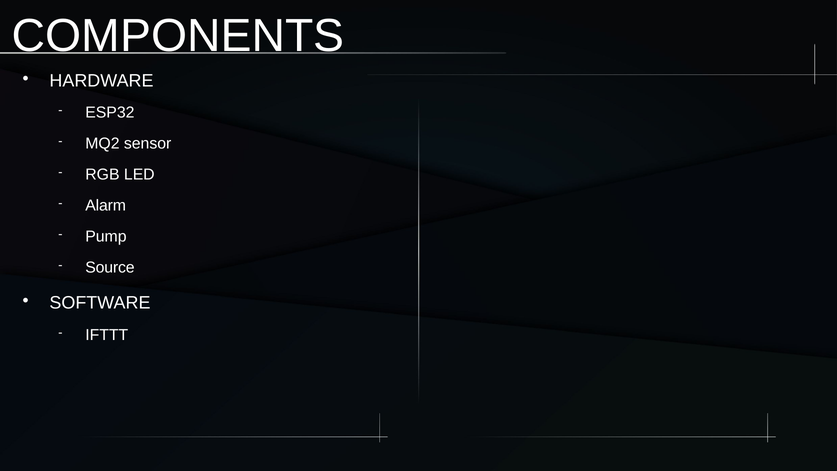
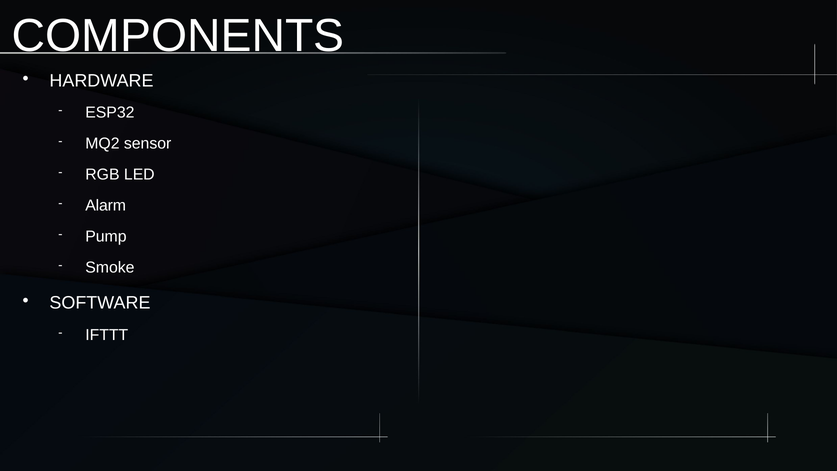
Source: Source -> Smoke (110, 267)
